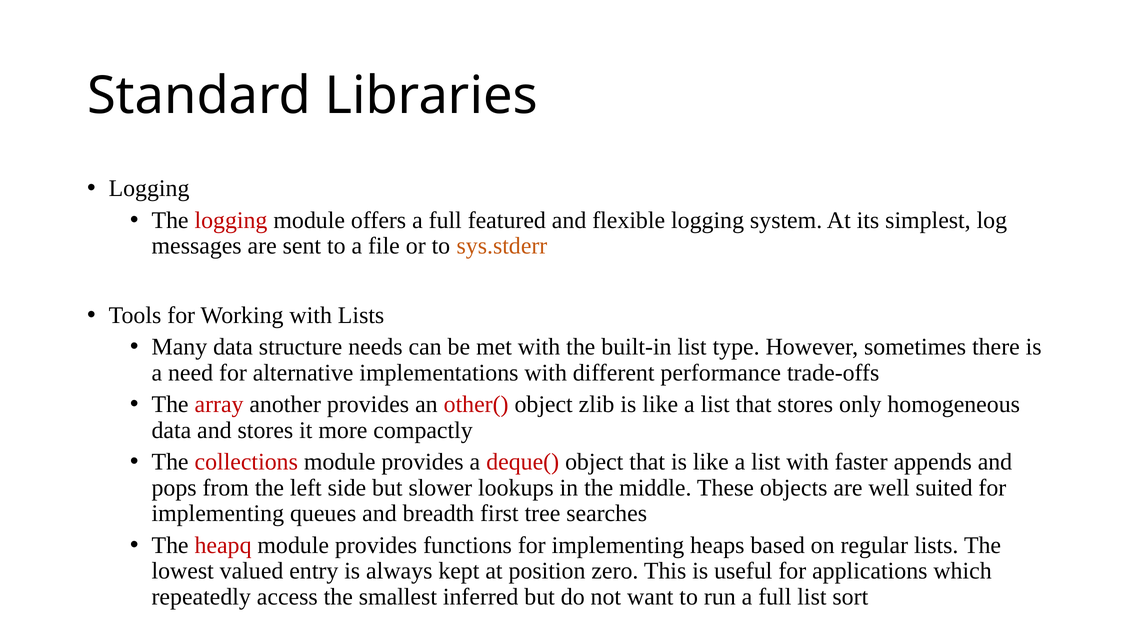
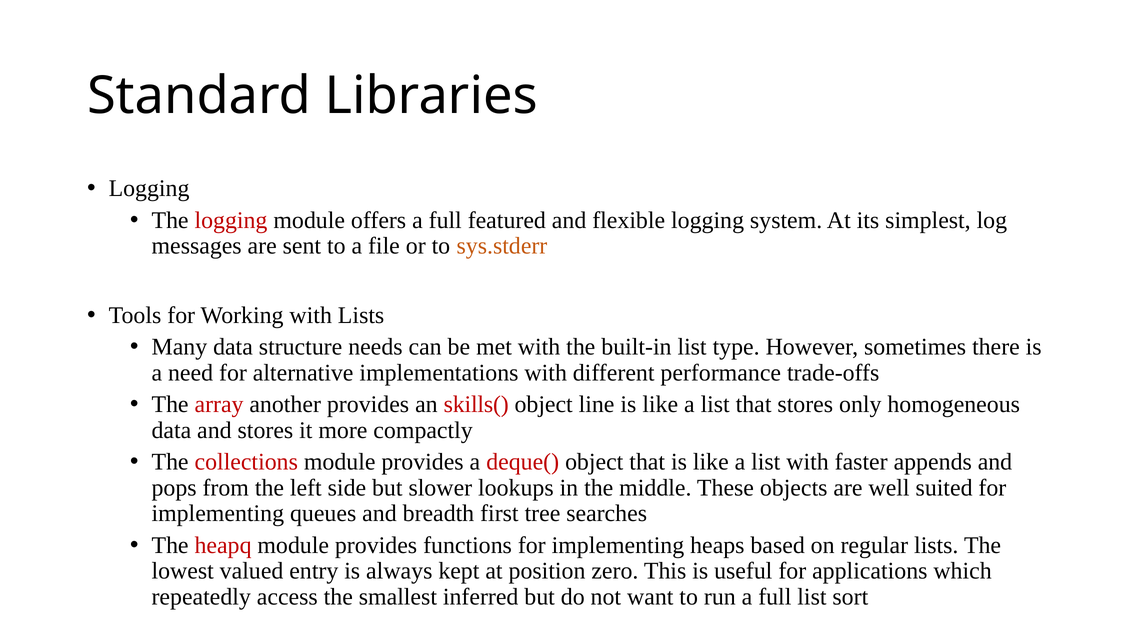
other(: other( -> skills( (476, 404)
zlib: zlib -> line (597, 404)
